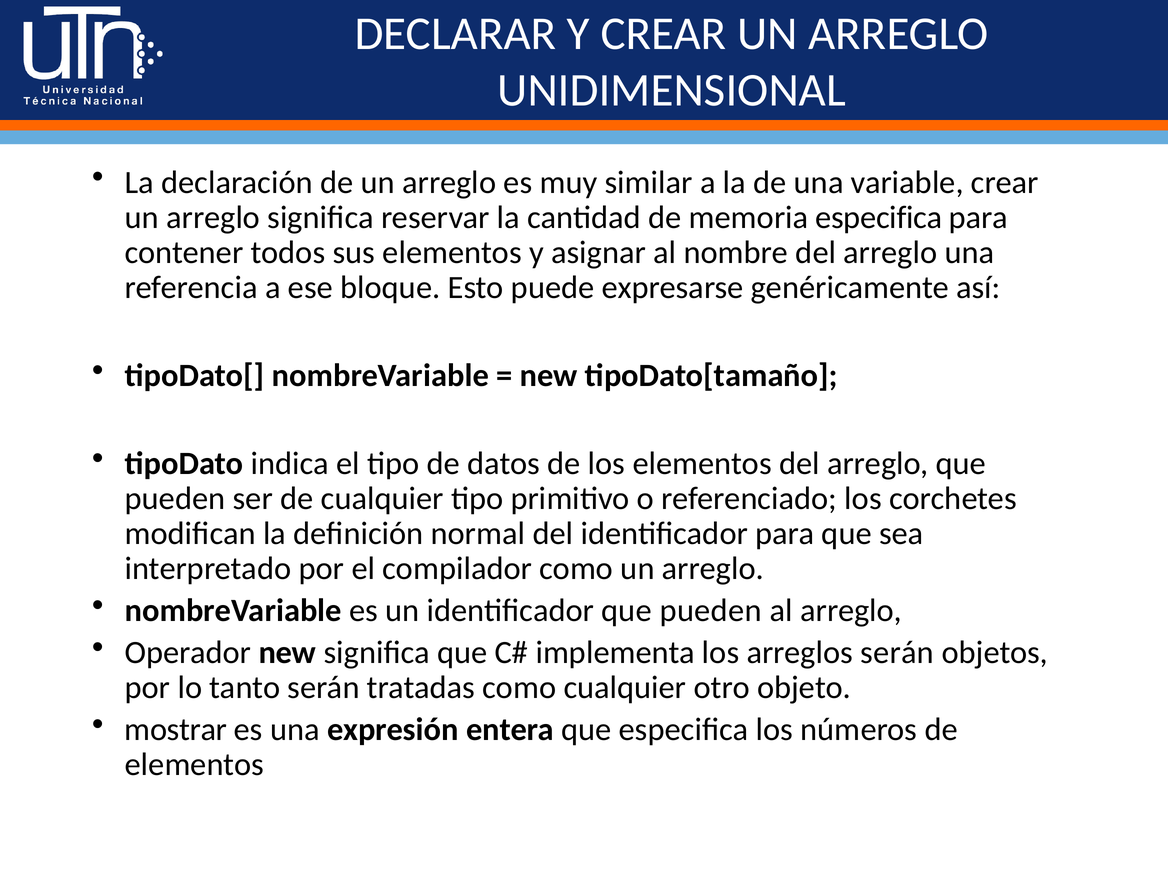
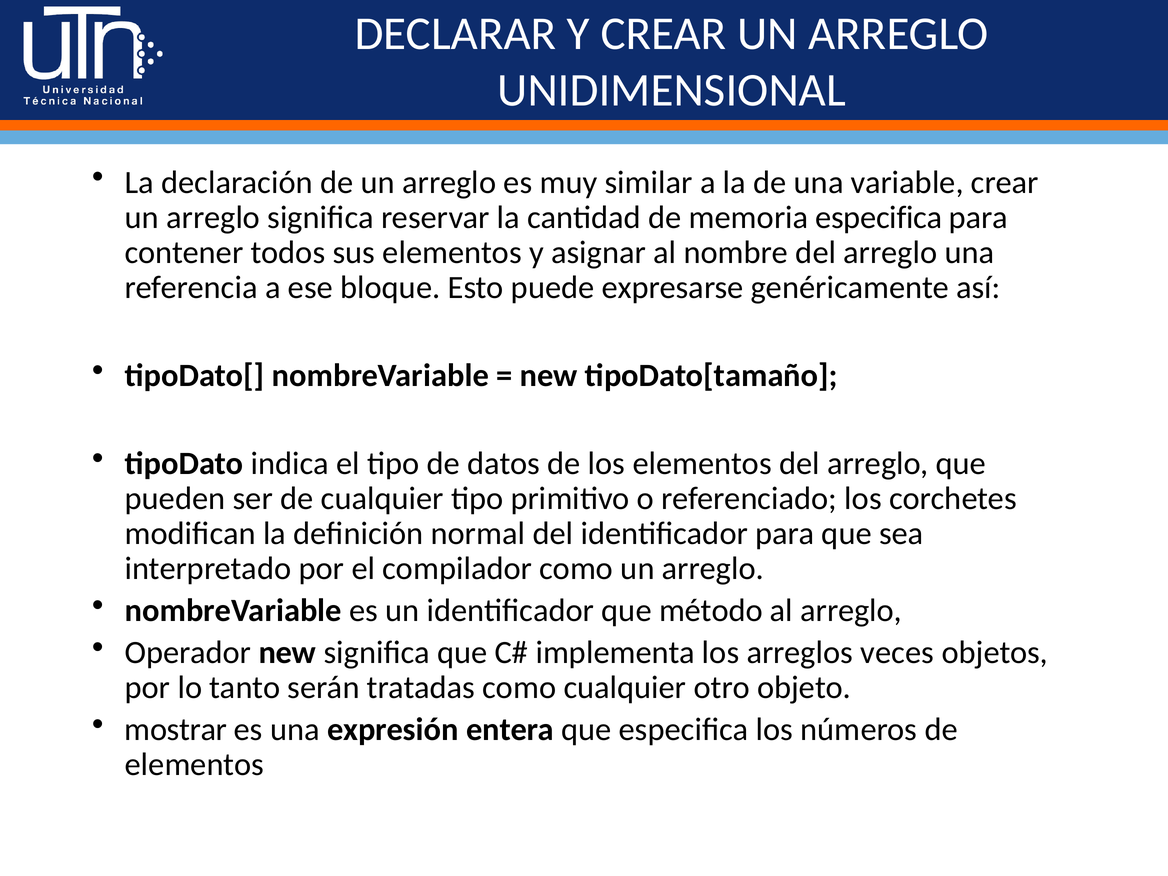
identificador que pueden: pueden -> método (711, 611)
arreglos serán: serán -> veces (897, 653)
